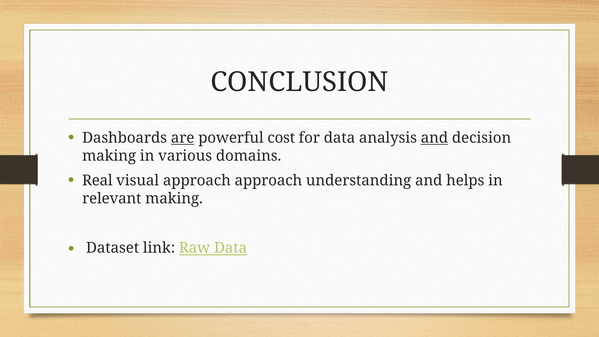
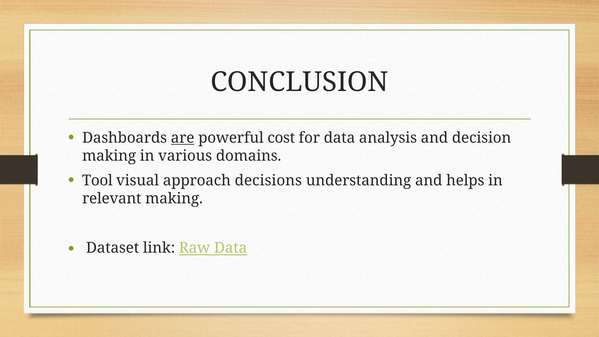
and underline: present -> none (434, 138)
Real: Real -> Tool (97, 181)
approach approach: approach -> decisions (268, 181)
